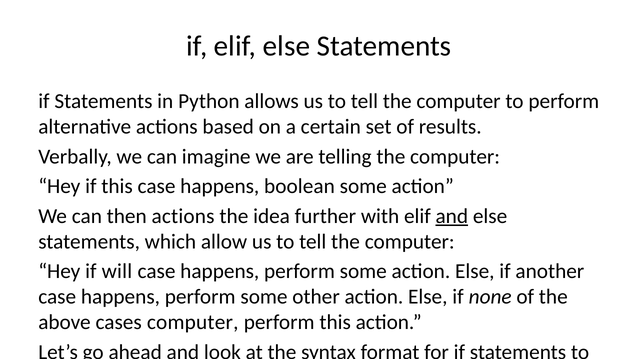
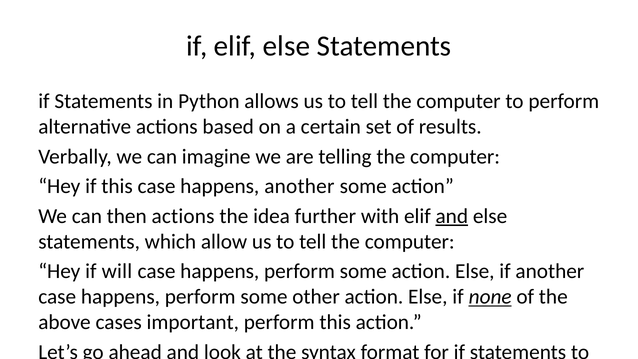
happens boolean: boolean -> another (299, 186)
none underline: none -> present (490, 297)
cases computer: computer -> important (193, 322)
